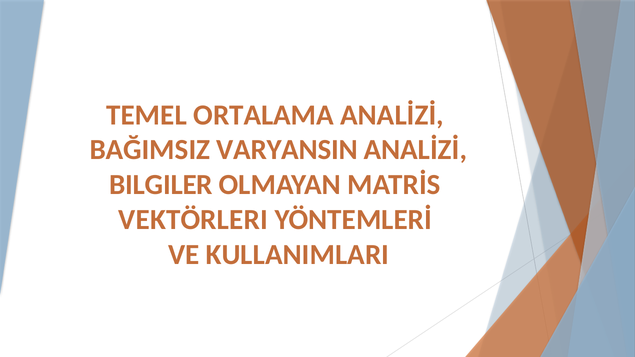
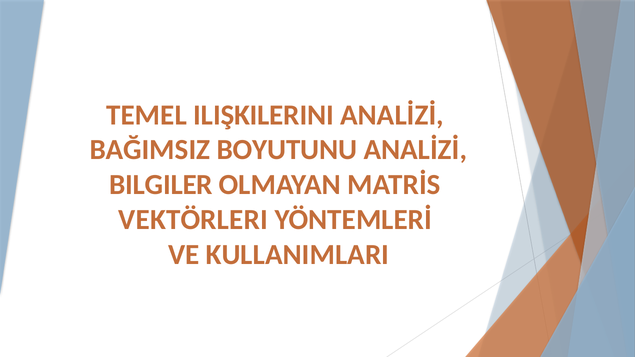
ORTALAMA: ORTALAMA -> ILIŞKILERINI (264, 115)
VARYANSIN: VARYANSIN -> BOYUTUNU (287, 150)
